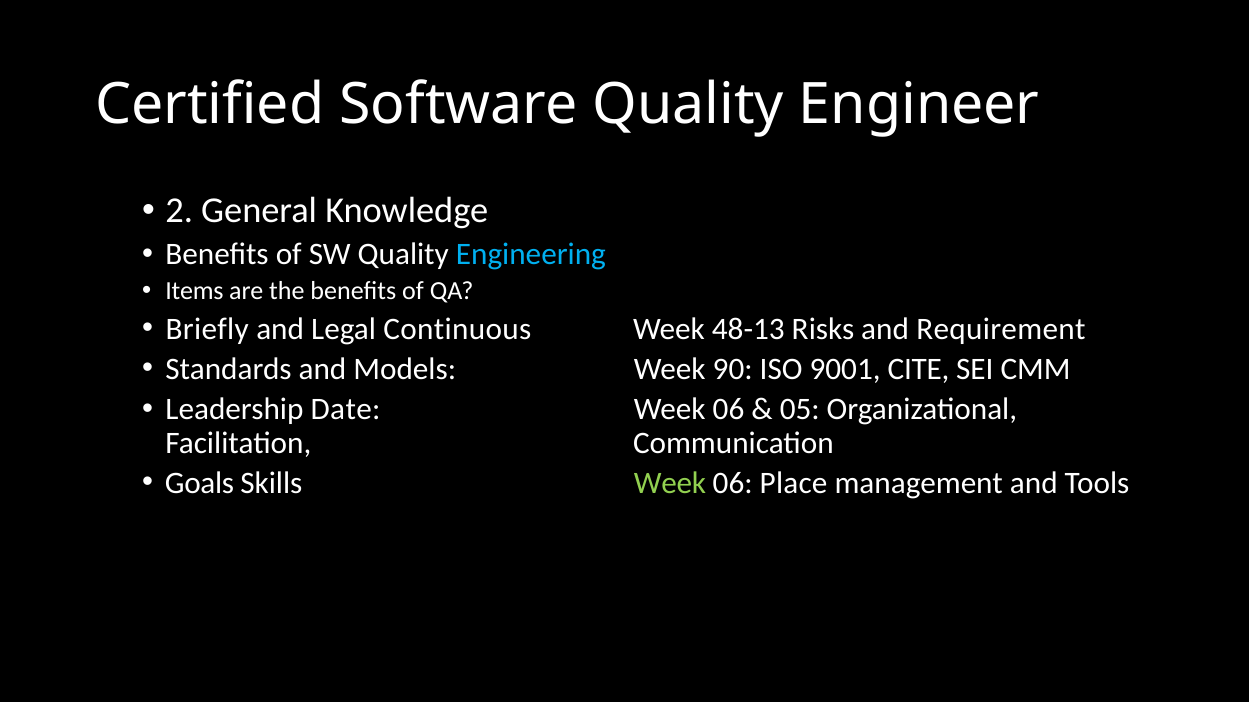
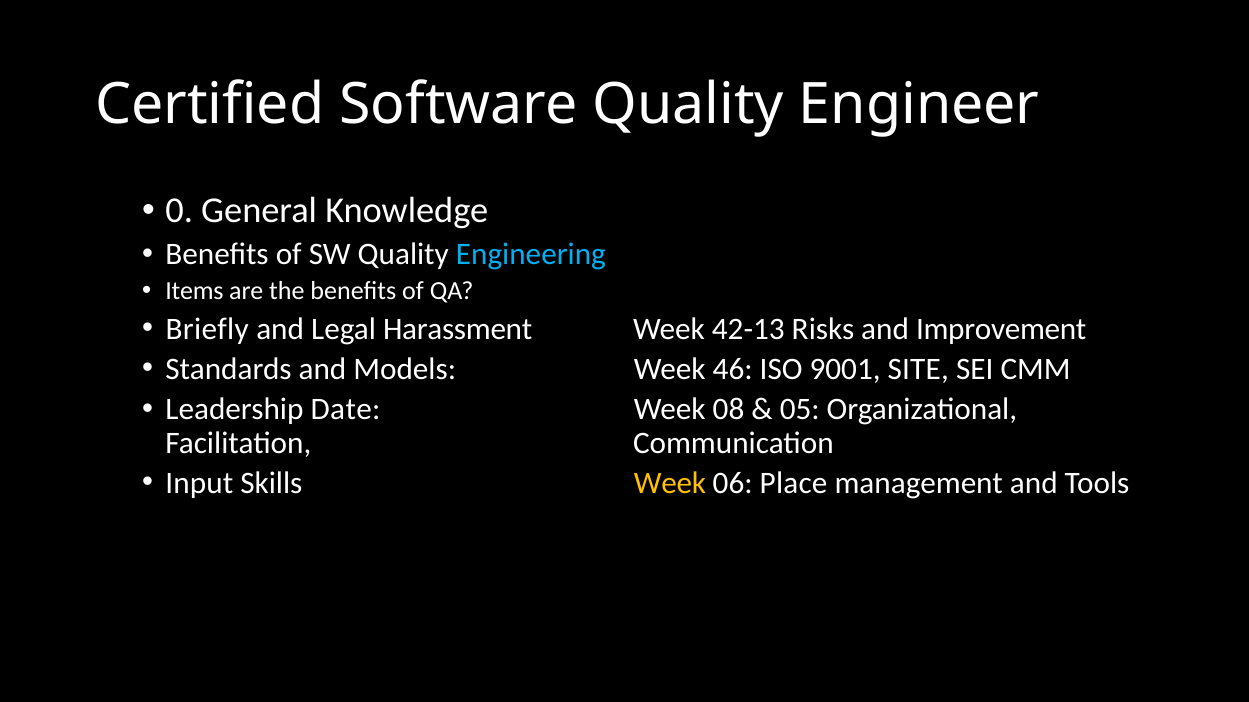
2: 2 -> 0 (179, 211)
Continuous: Continuous -> Harassment (458, 329)
48-13: 48-13 -> 42-13 (748, 329)
Requirement: Requirement -> Improvement (1001, 329)
90: 90 -> 46 (733, 369)
CITE: CITE -> SITE (918, 369)
06: 06 -> 08 (729, 409)
Goals: Goals -> Input (199, 483)
Week colour: light green -> yellow (670, 483)
